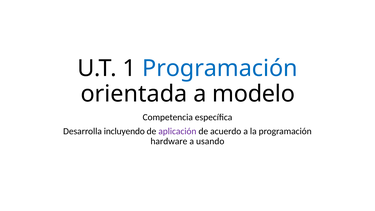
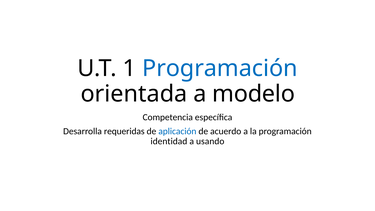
incluyendo: incluyendo -> requeridas (124, 131)
aplicación colour: purple -> blue (177, 131)
hardware: hardware -> identidad (169, 141)
